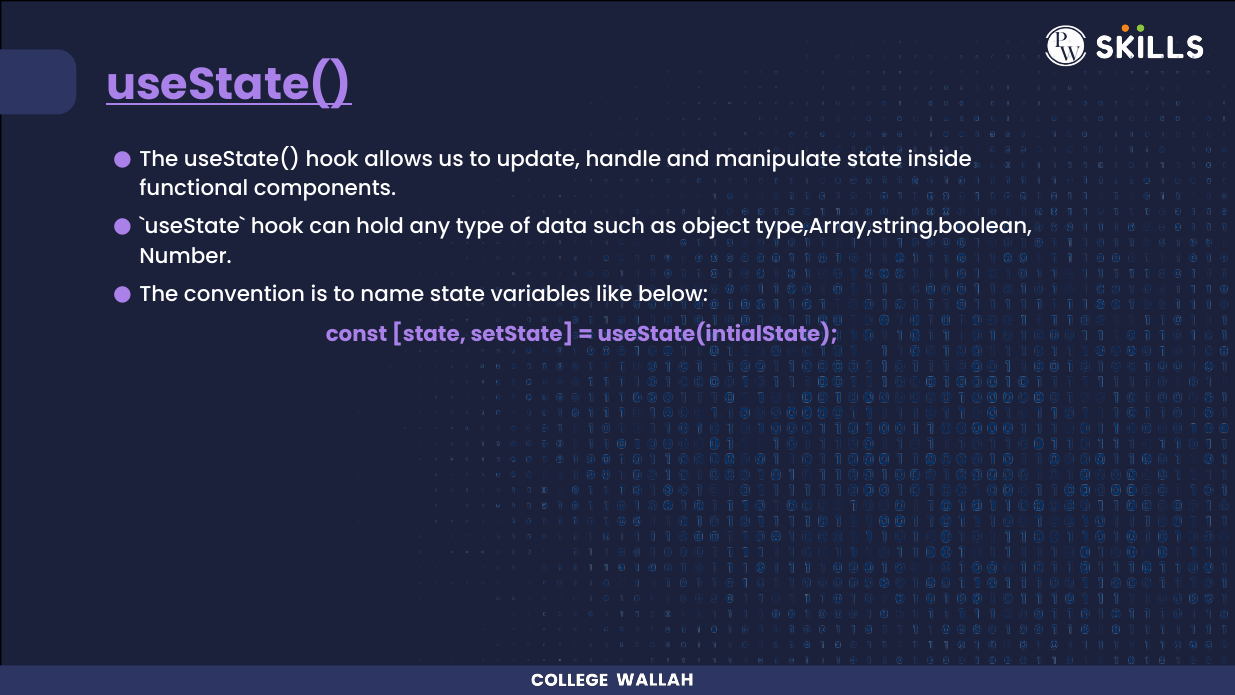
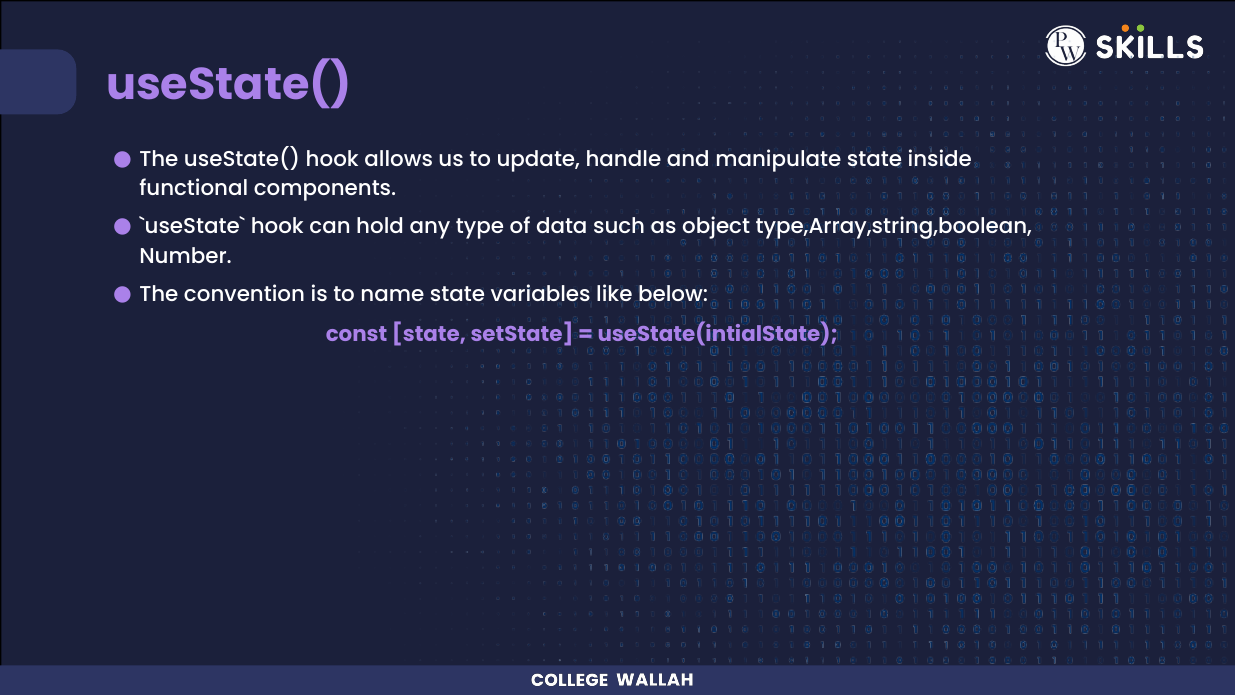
useState( underline: present -> none (229, 85)
